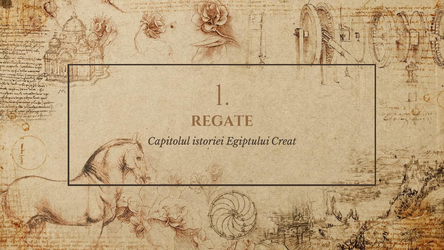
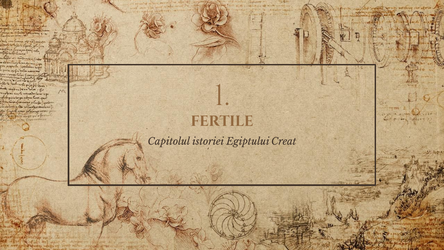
REGATE: REGATE -> FERTILE (222, 121)
